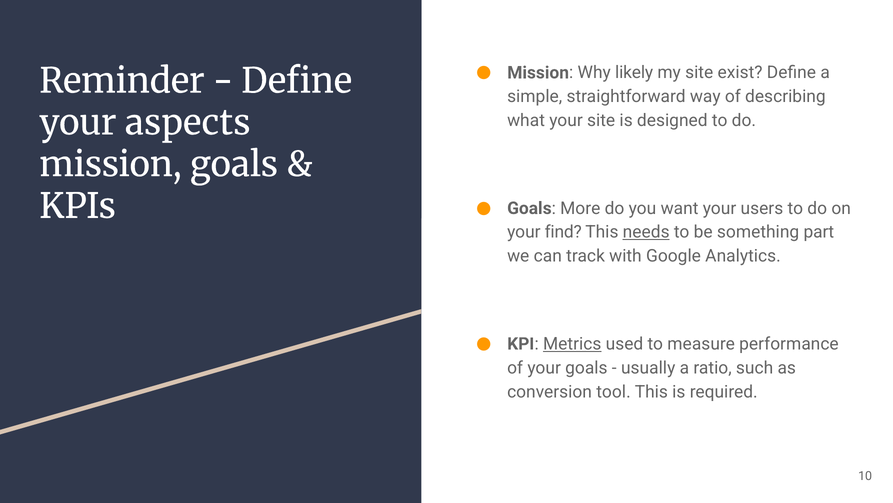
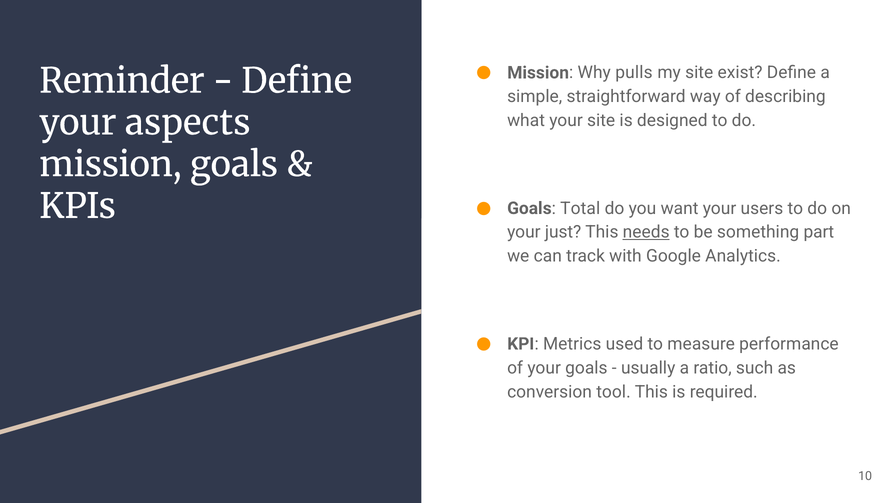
likely: likely -> pulls (634, 73)
More: More -> Total (580, 208)
find: find -> just (563, 232)
Metrics underline: present -> none (572, 343)
